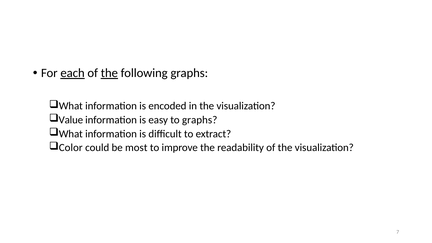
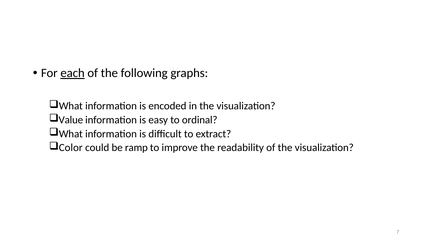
the underline: present -> none (109, 73)
to graphs: graphs -> ordinal (200, 120)
most: most -> ramp (136, 148)
